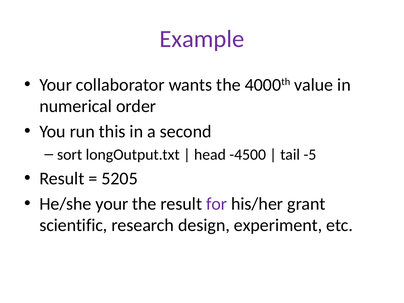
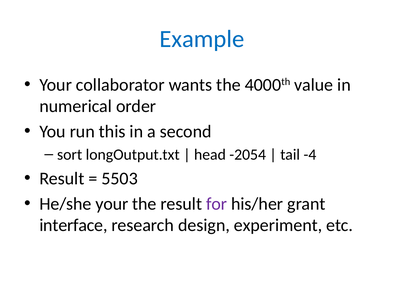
Example colour: purple -> blue (202, 39)
-4500: -4500 -> -2054 (248, 155)
-5: -5 -> -4 (310, 155)
5205: 5205 -> 5503 (120, 179)
scientific: scientific -> interface (73, 225)
